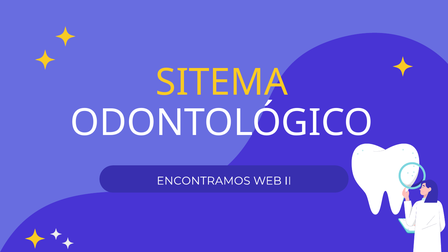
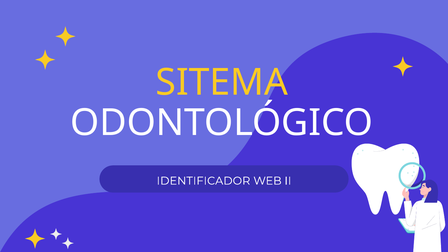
ENCONTRAMOS: ENCONTRAMOS -> IDENTIFICADOR (204, 181)
